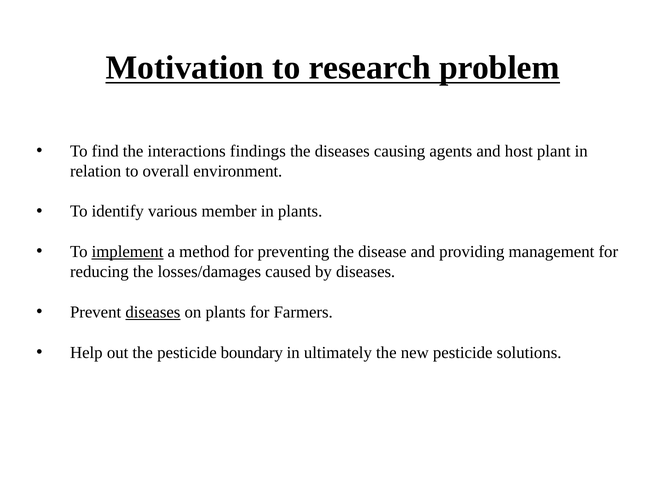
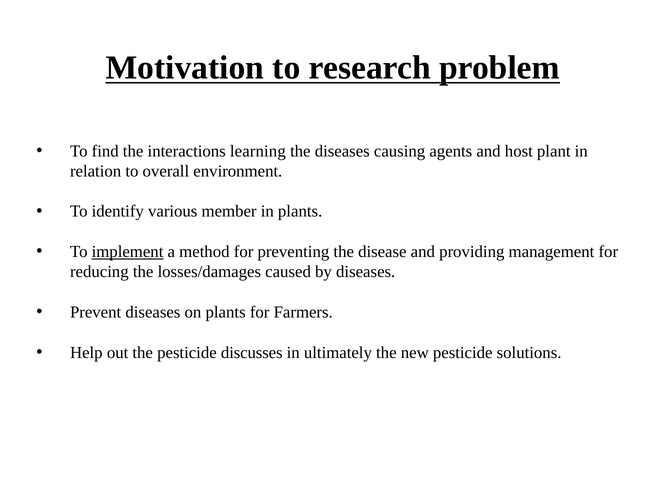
findings: findings -> learning (258, 151)
diseases underline: present -> none (153, 312)
boundary: boundary -> discusses (252, 353)
